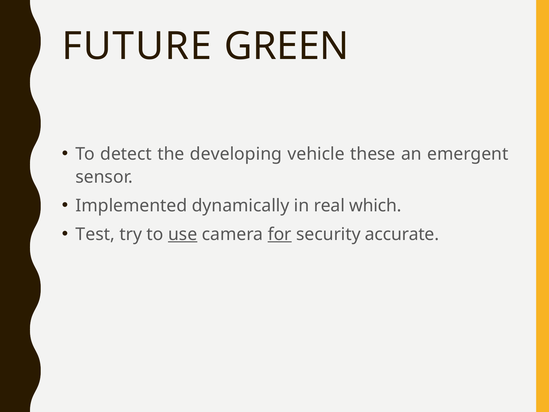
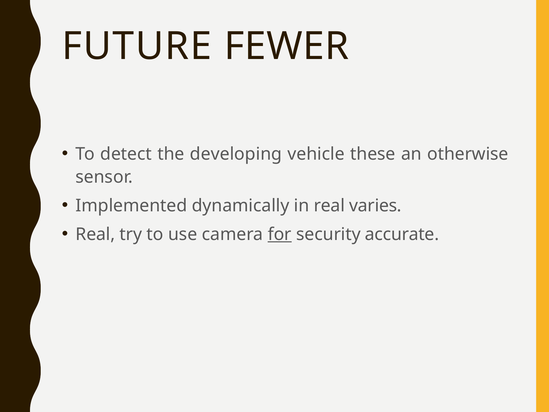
GREEN: GREEN -> FEWER (287, 46)
emergent: emergent -> otherwise (468, 154)
which: which -> varies (375, 206)
Test: Test -> Real (95, 234)
use underline: present -> none (183, 234)
